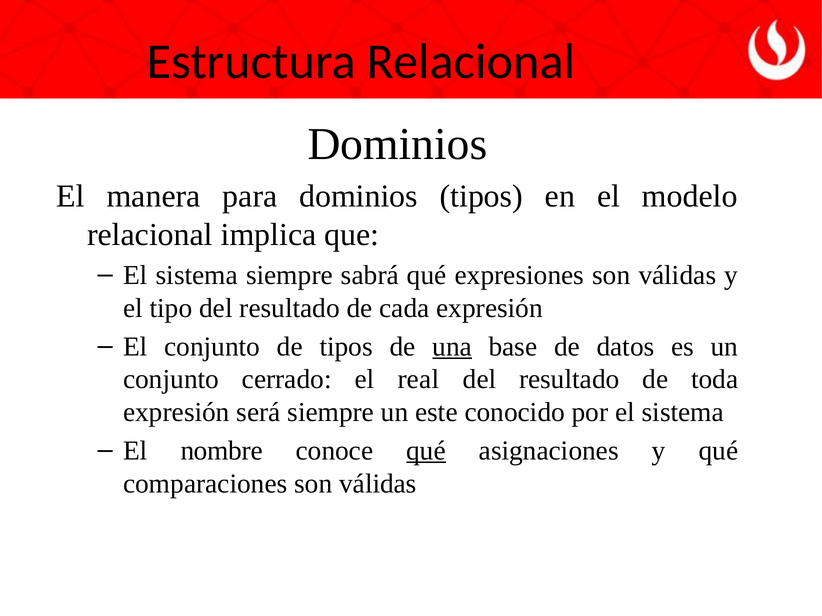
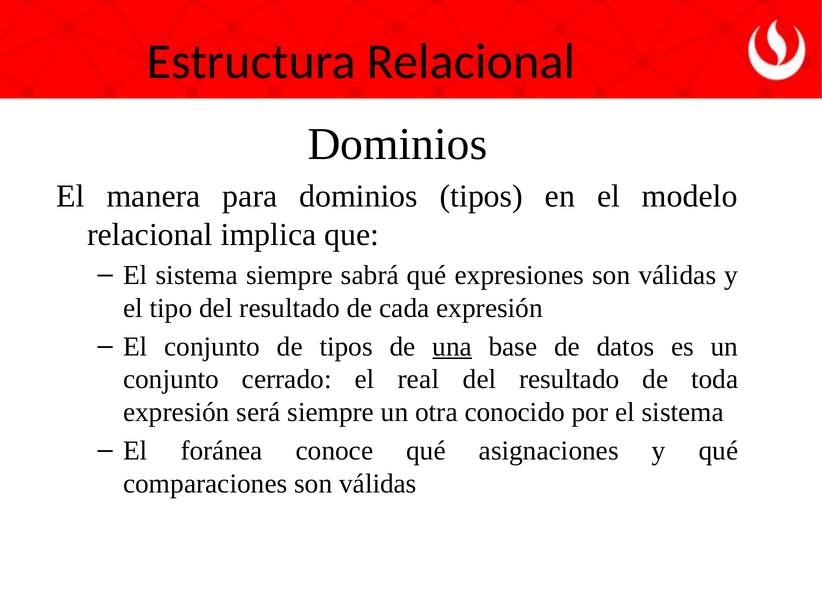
este: este -> otra (436, 413)
nombre: nombre -> foránea (222, 451)
qué underline: present -> none (426, 451)
